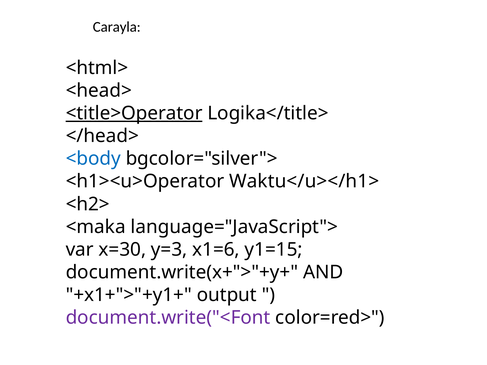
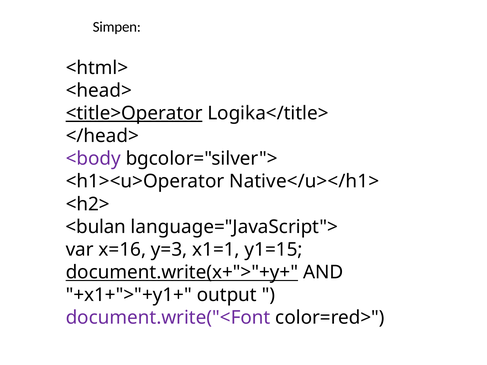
Carayla: Carayla -> Simpen (117, 27)
<body colour: blue -> purple (93, 159)
Waktu</u></h1>: Waktu</u></h1> -> Native</u></h1> (304, 182)
<maka: <maka -> <bulan (96, 227)
x=30: x=30 -> x=16 (122, 250)
x1=6: x1=6 -> x1=1 (216, 250)
document.write(x+">"+y+ underline: none -> present (182, 272)
